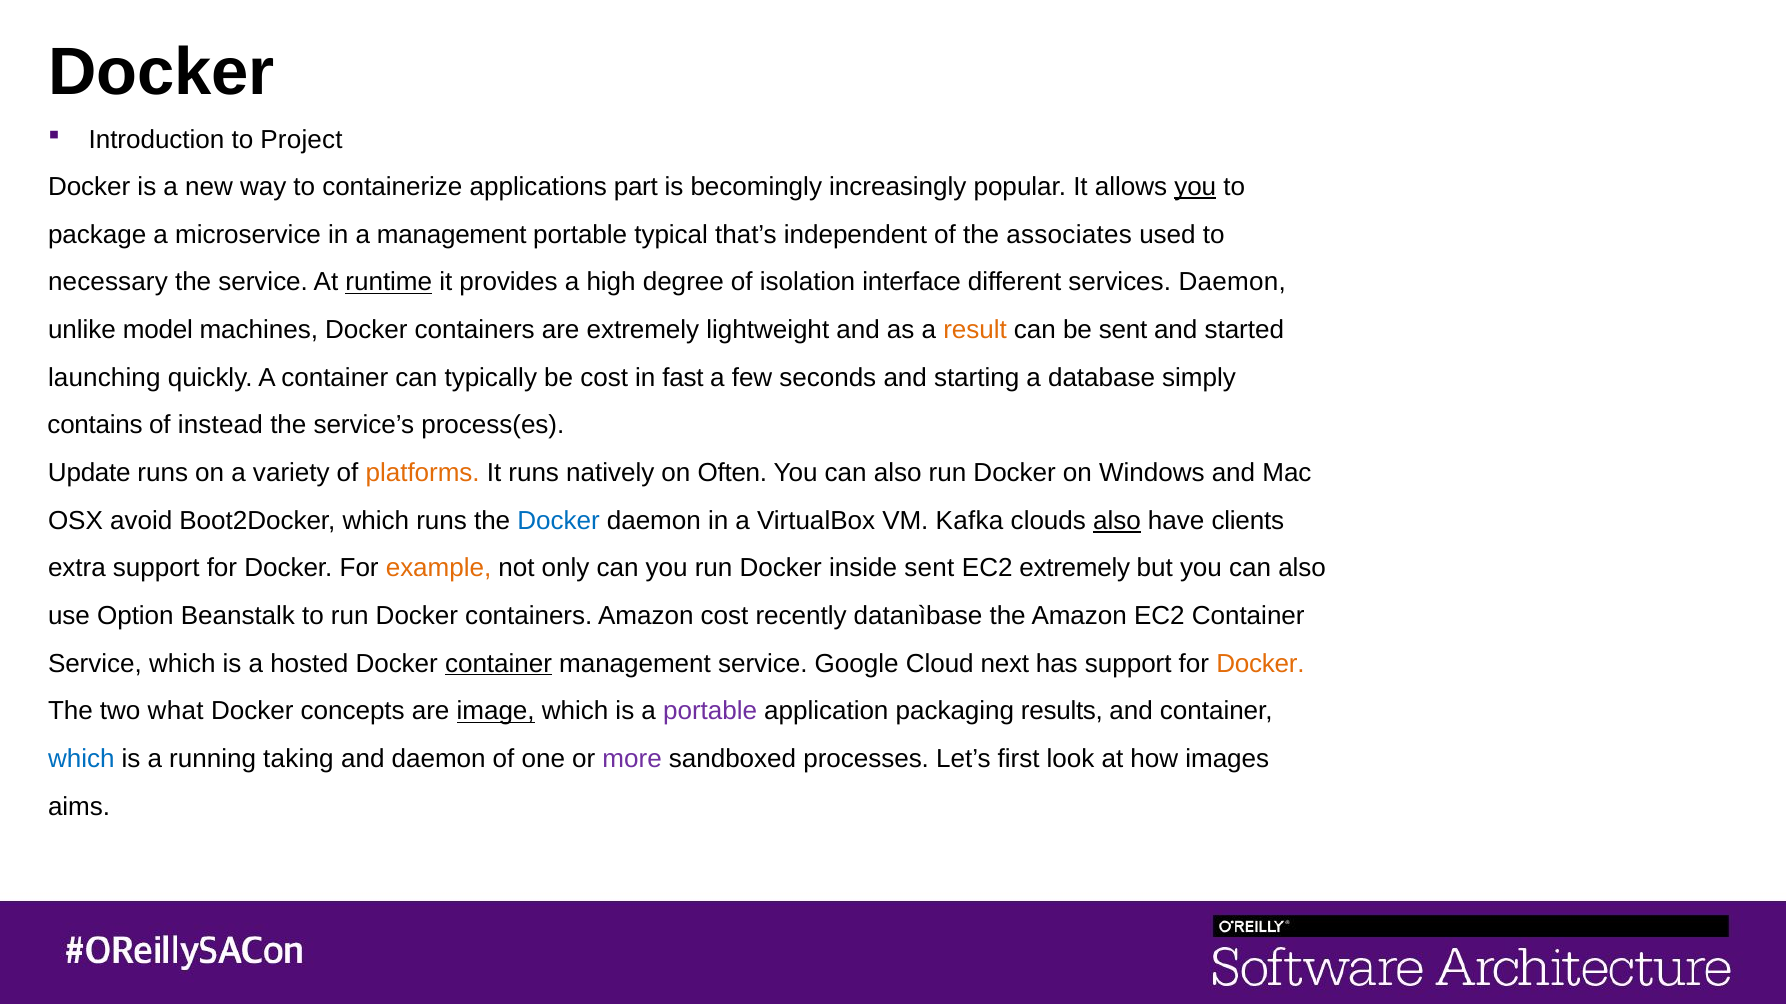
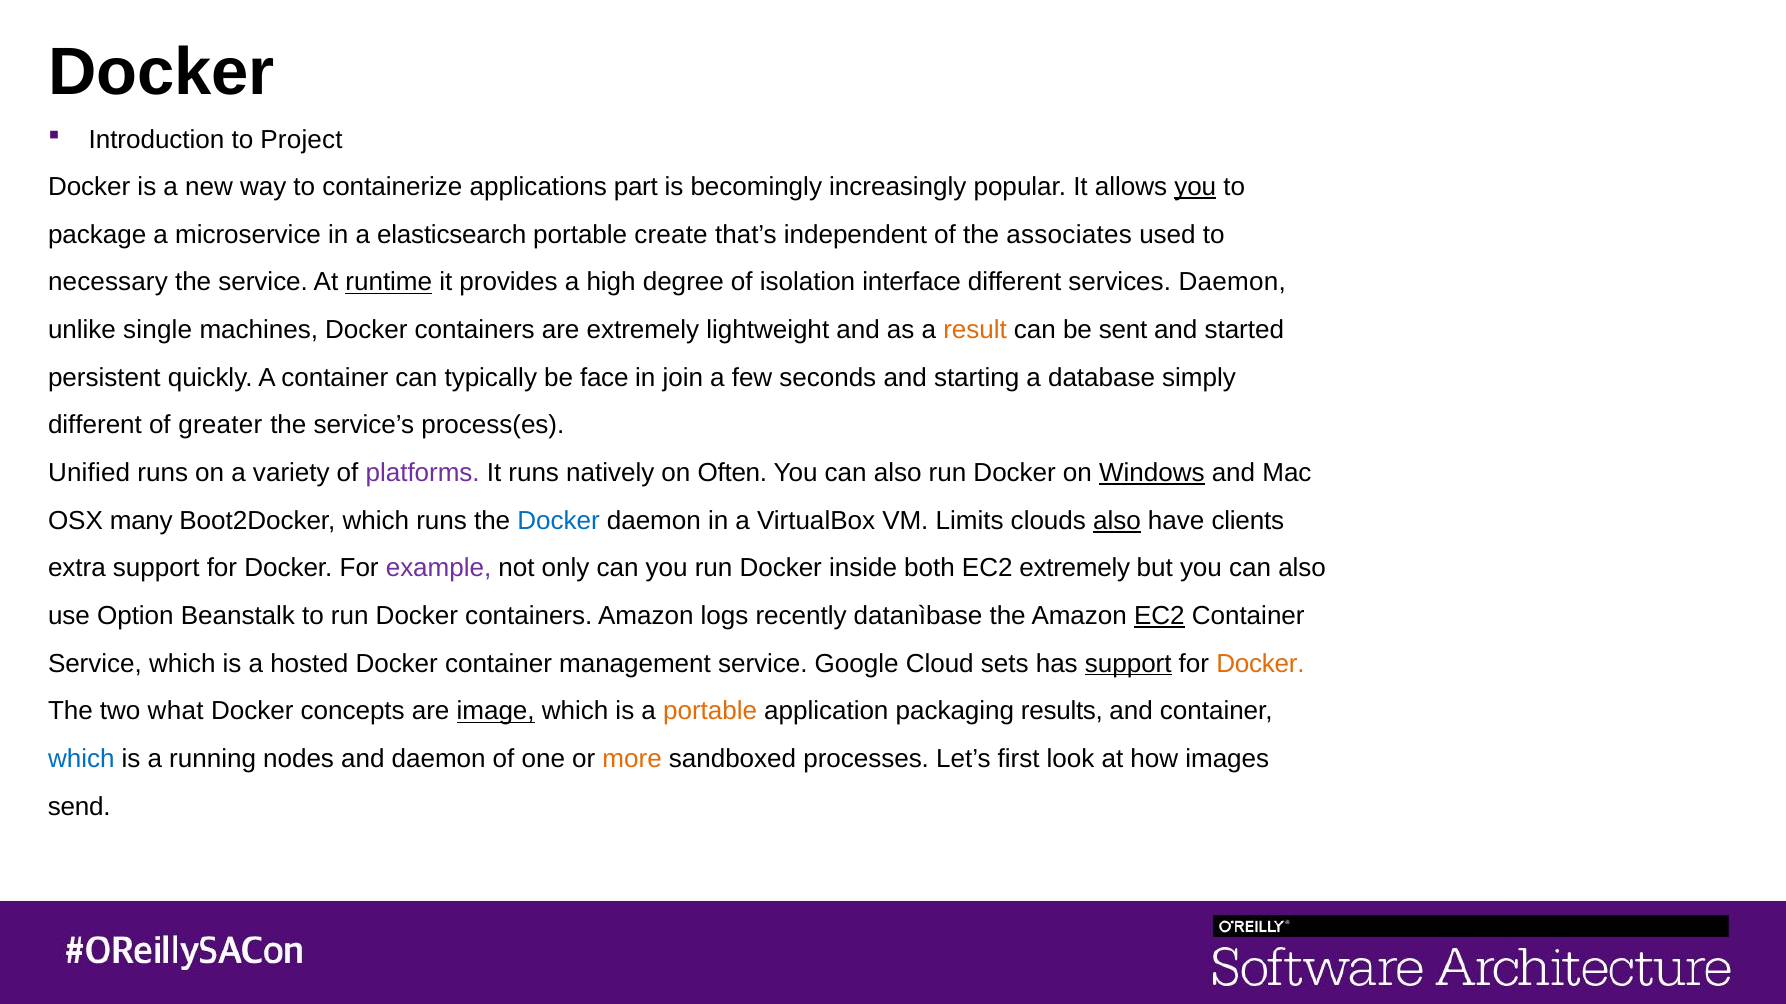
a management: management -> elasticsearch (452, 235)
typical: typical -> create (671, 235)
model: model -> single (158, 330)
launching: launching -> persistent (104, 378)
be cost: cost -> face (604, 378)
fast: fast -> join (683, 378)
contains: contains -> different (95, 426)
instead: instead -> greater (220, 426)
Update: Update -> Unified (89, 473)
platforms colour: orange -> purple (423, 473)
Windows underline: none -> present (1152, 473)
avoid: avoid -> many (141, 521)
Kafka: Kafka -> Limits (970, 521)
example colour: orange -> purple (439, 569)
inside sent: sent -> both (930, 569)
Amazon cost: cost -> logs (725, 616)
EC2 underline: none -> present (1159, 616)
container underline: present -> none (499, 664)
next: next -> sets (1005, 664)
support underline: none -> present (1128, 664)
portable colour: purple -> orange (710, 712)
taking: taking -> nodes (299, 759)
more colour: purple -> orange (632, 759)
aims: aims -> send (79, 807)
